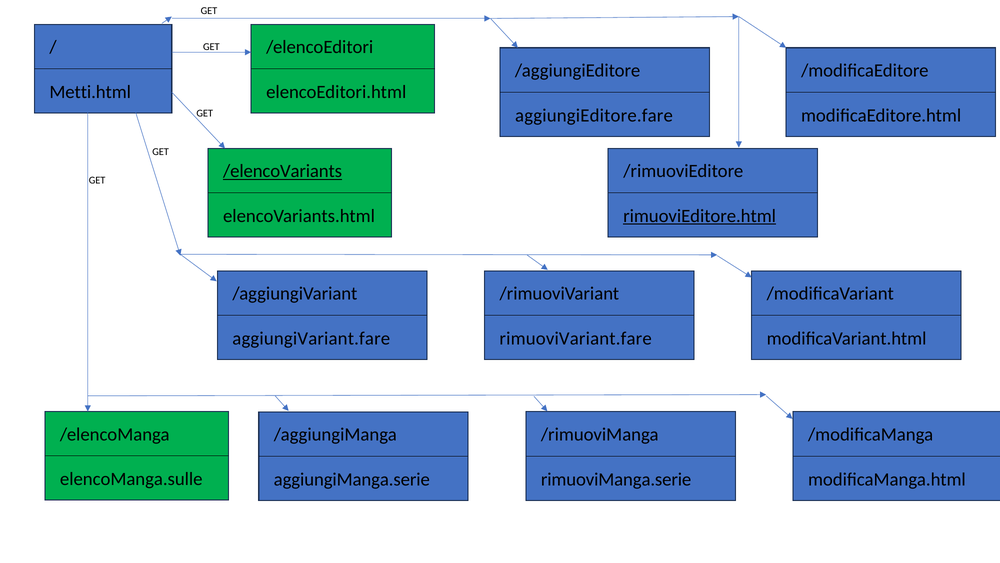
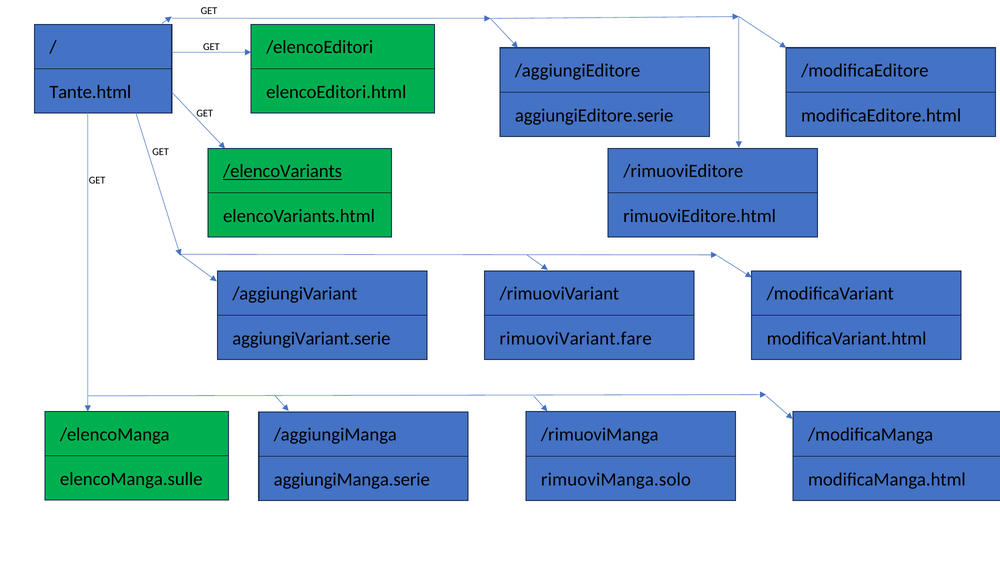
Metti.html: Metti.html -> Tante.html (90, 92)
aggiungiEditore.fare: aggiungiEditore.fare -> aggiungiEditore.serie (594, 115)
rimuoviEditore.html underline: present -> none (700, 216)
aggiungiVariant.fare: aggiungiVariant.fare -> aggiungiVariant.serie (311, 338)
rimuoviManga.serie: rimuoviManga.serie -> rimuoviManga.solo (616, 479)
